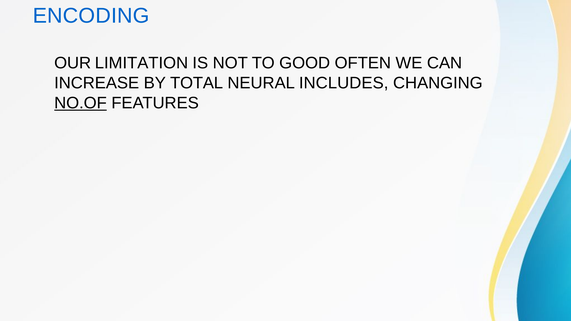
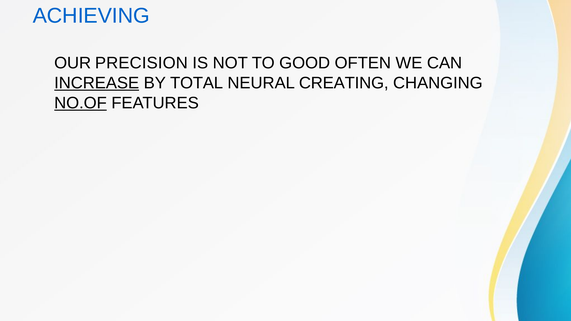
ENCODING: ENCODING -> ACHIEVING (91, 16)
LIMITATION: LIMITATION -> PRECISION (141, 63)
INCREASE underline: none -> present (97, 83)
INCLUDES: INCLUDES -> CREATING (344, 83)
